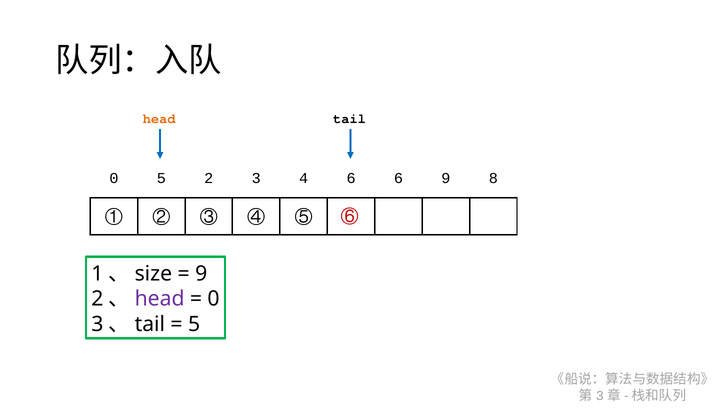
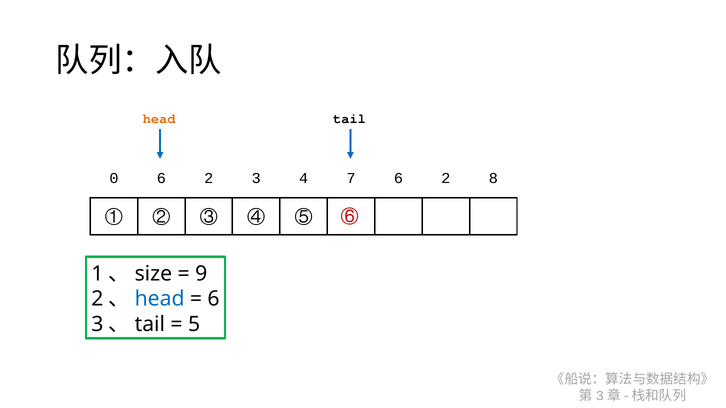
0 5: 5 -> 6 (161, 178)
4 6: 6 -> 7 (351, 178)
9: 9 -> 2 (446, 178)
head colour: purple -> blue (160, 299)
0: 0 -> 6 (214, 299)
